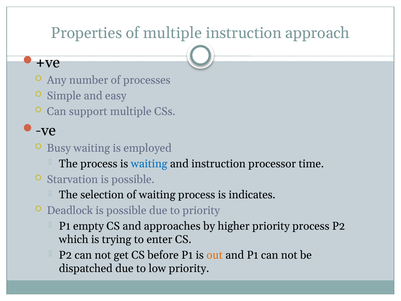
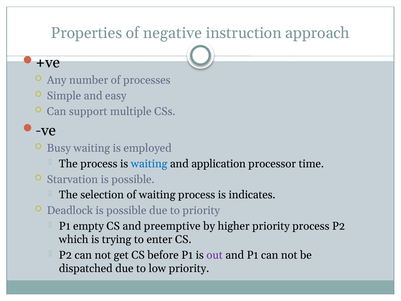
of multiple: multiple -> negative (173, 33)
and instruction: instruction -> application (219, 164)
approaches: approaches -> preemptive (172, 226)
out colour: orange -> purple (215, 255)
